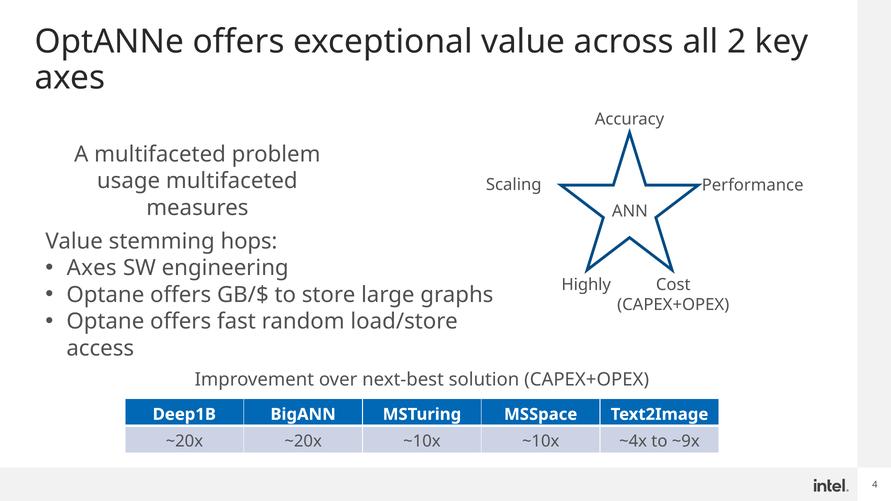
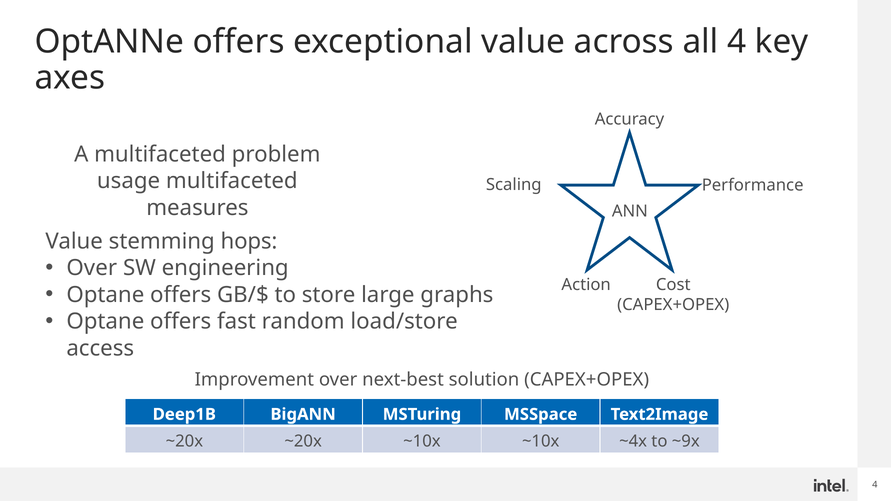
all 2: 2 -> 4 (737, 42)
Axes: Axes -> Over (92, 268)
Highly: Highly -> Action (586, 285)
